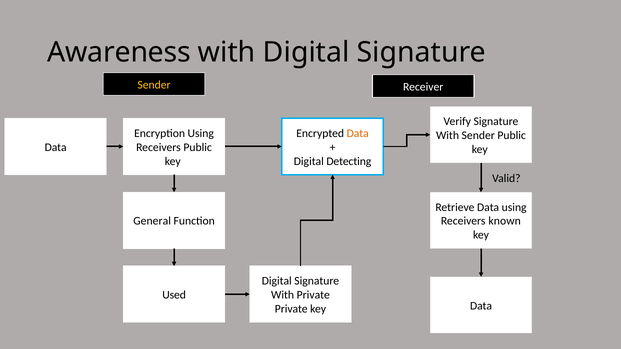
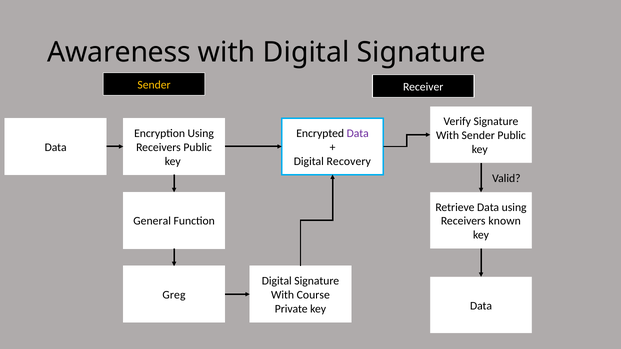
Data colour: orange -> purple (358, 133)
Detecting: Detecting -> Recovery (349, 161)
Used: Used -> Greg (174, 295)
With Private: Private -> Course (313, 295)
